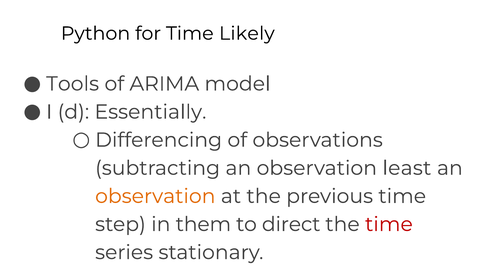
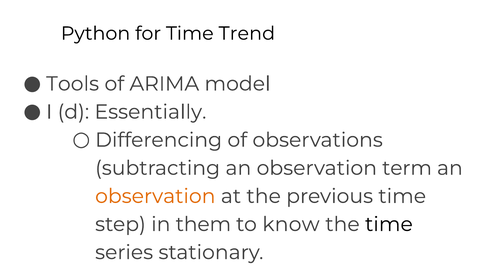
Likely: Likely -> Trend (247, 34)
least: least -> term (407, 168)
direct: direct -> know (291, 225)
time colour: red -> black (389, 225)
